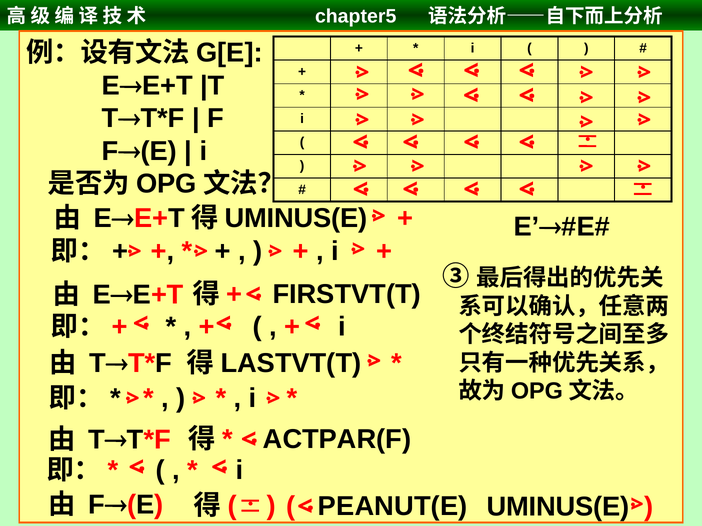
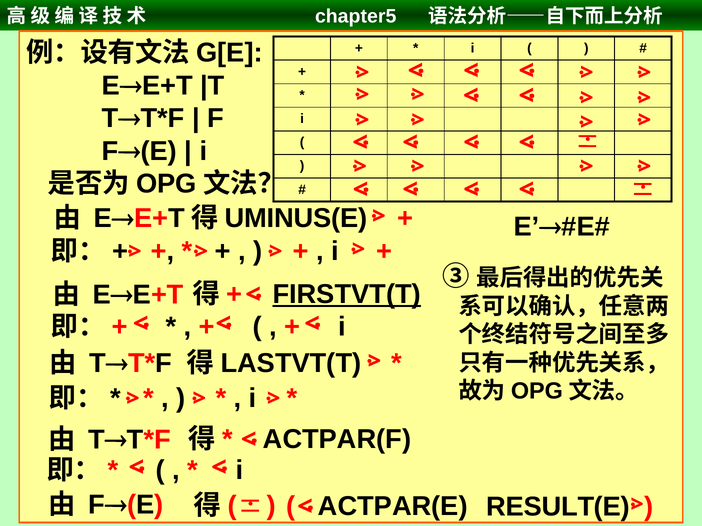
FIRSTVT(T underline: none -> present (347, 295)
PEANUT(E: PEANUT(E -> ACTPAR(E (393, 507)
UMINUS(E: UMINUS(E -> RESULT(E (558, 507)
